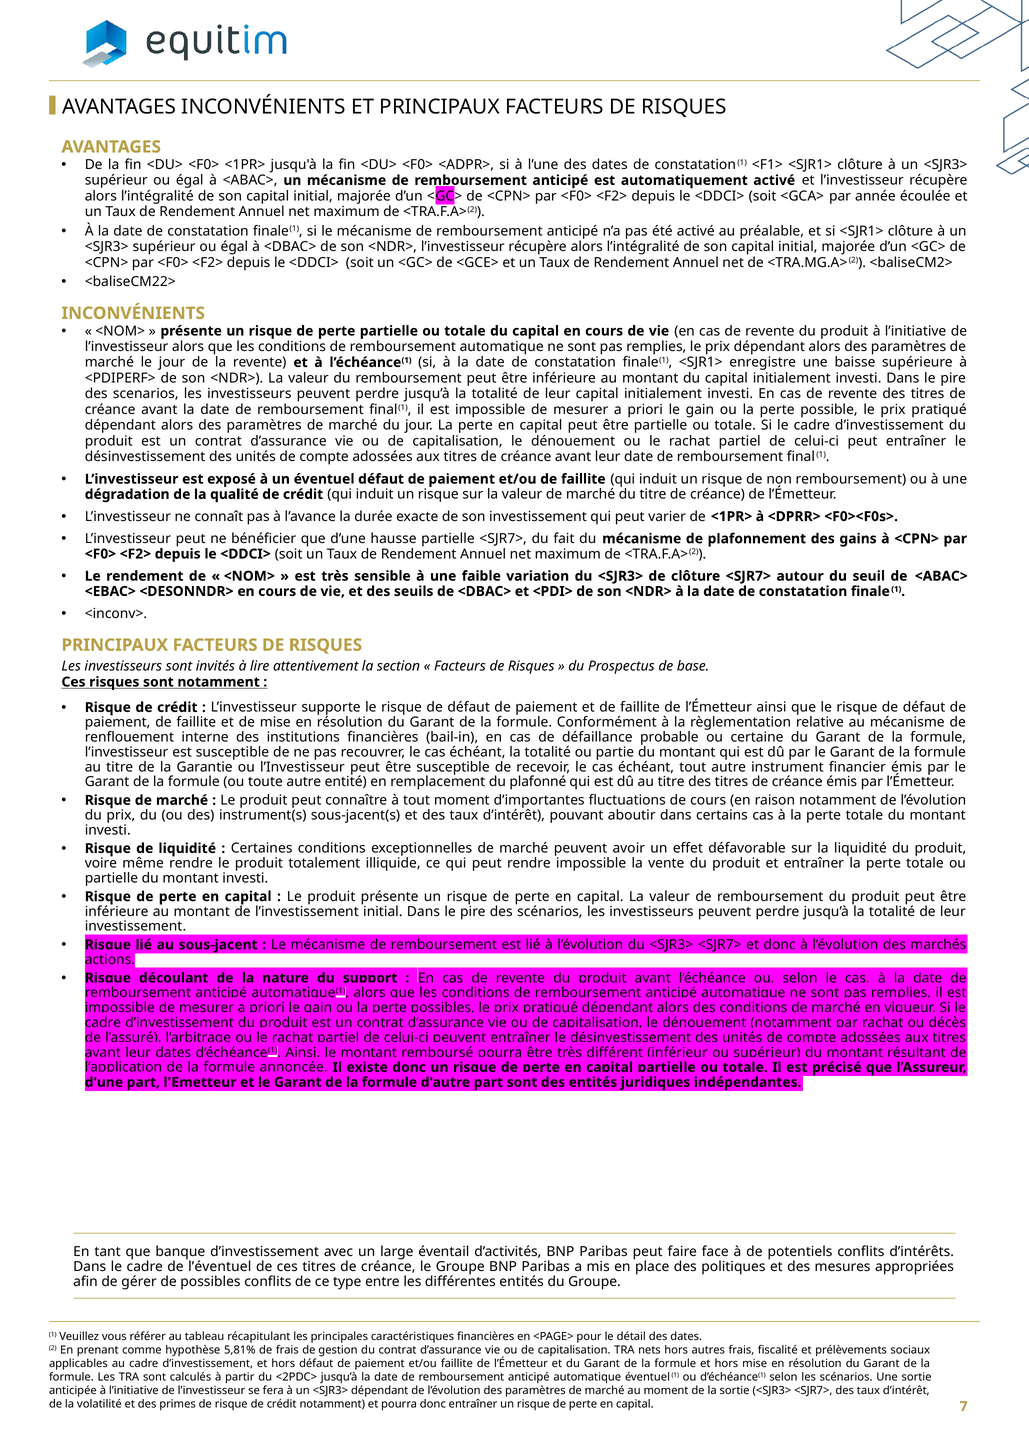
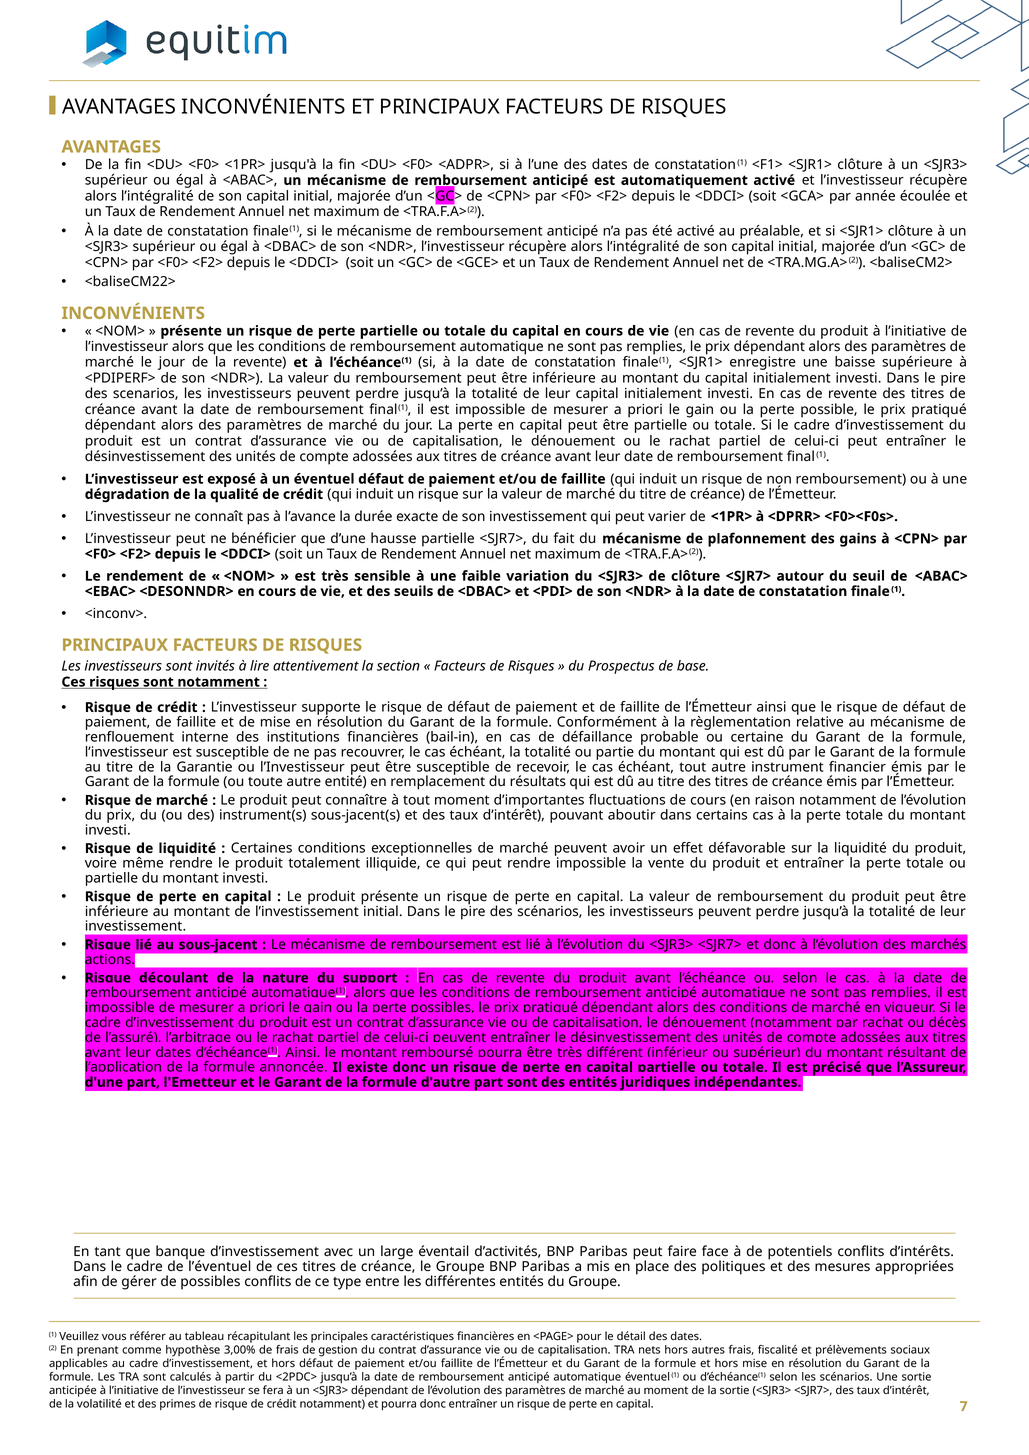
plafonné: plafonné -> résultats (538, 782)
5,81%: 5,81% -> 3,00% (240, 1350)
